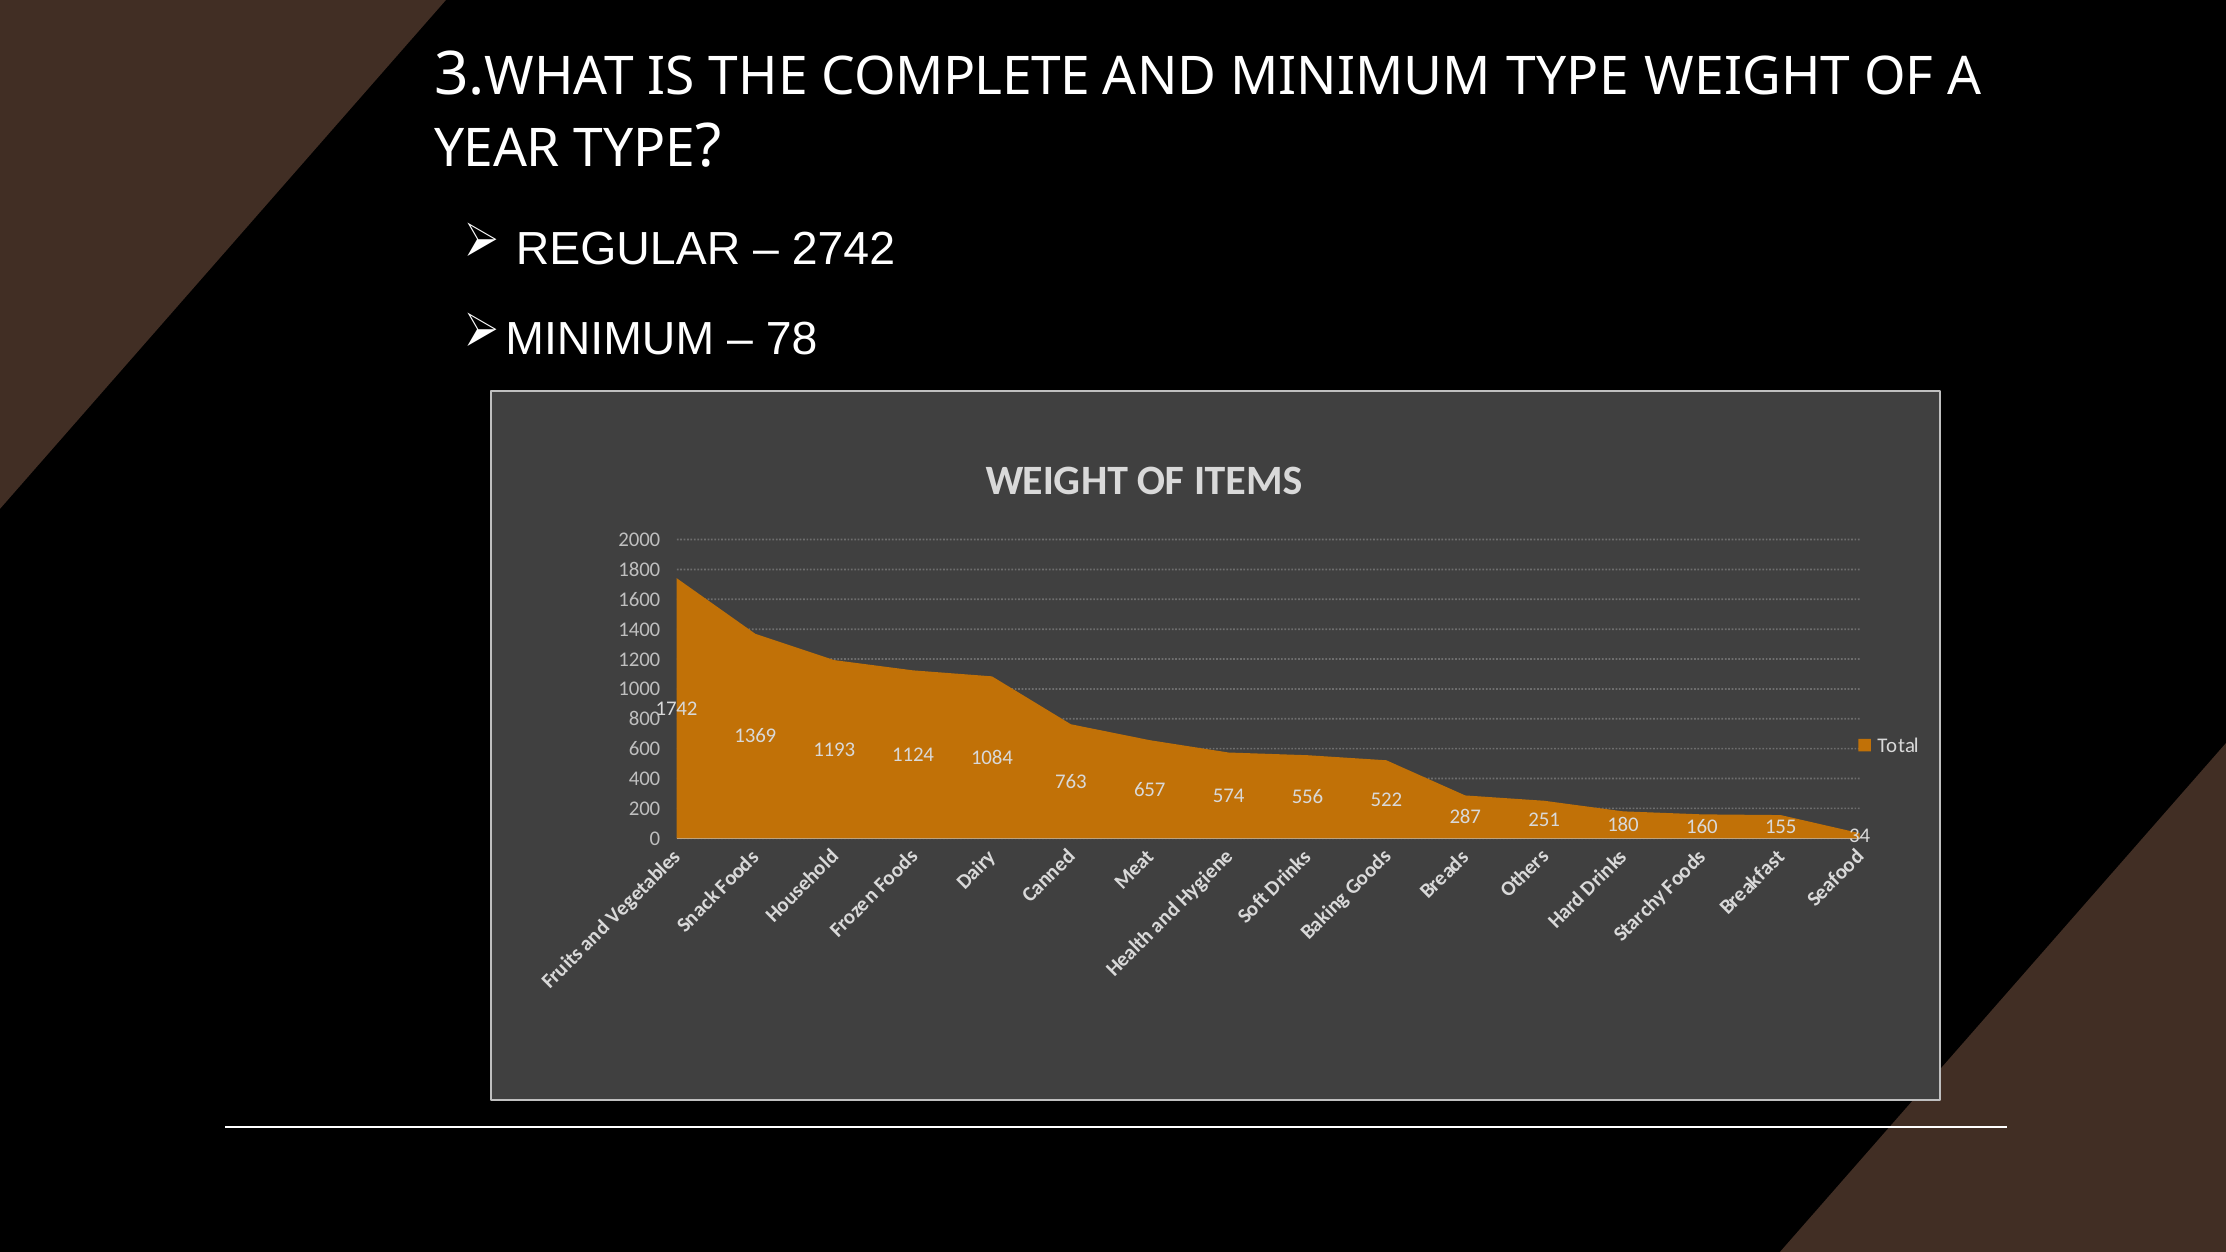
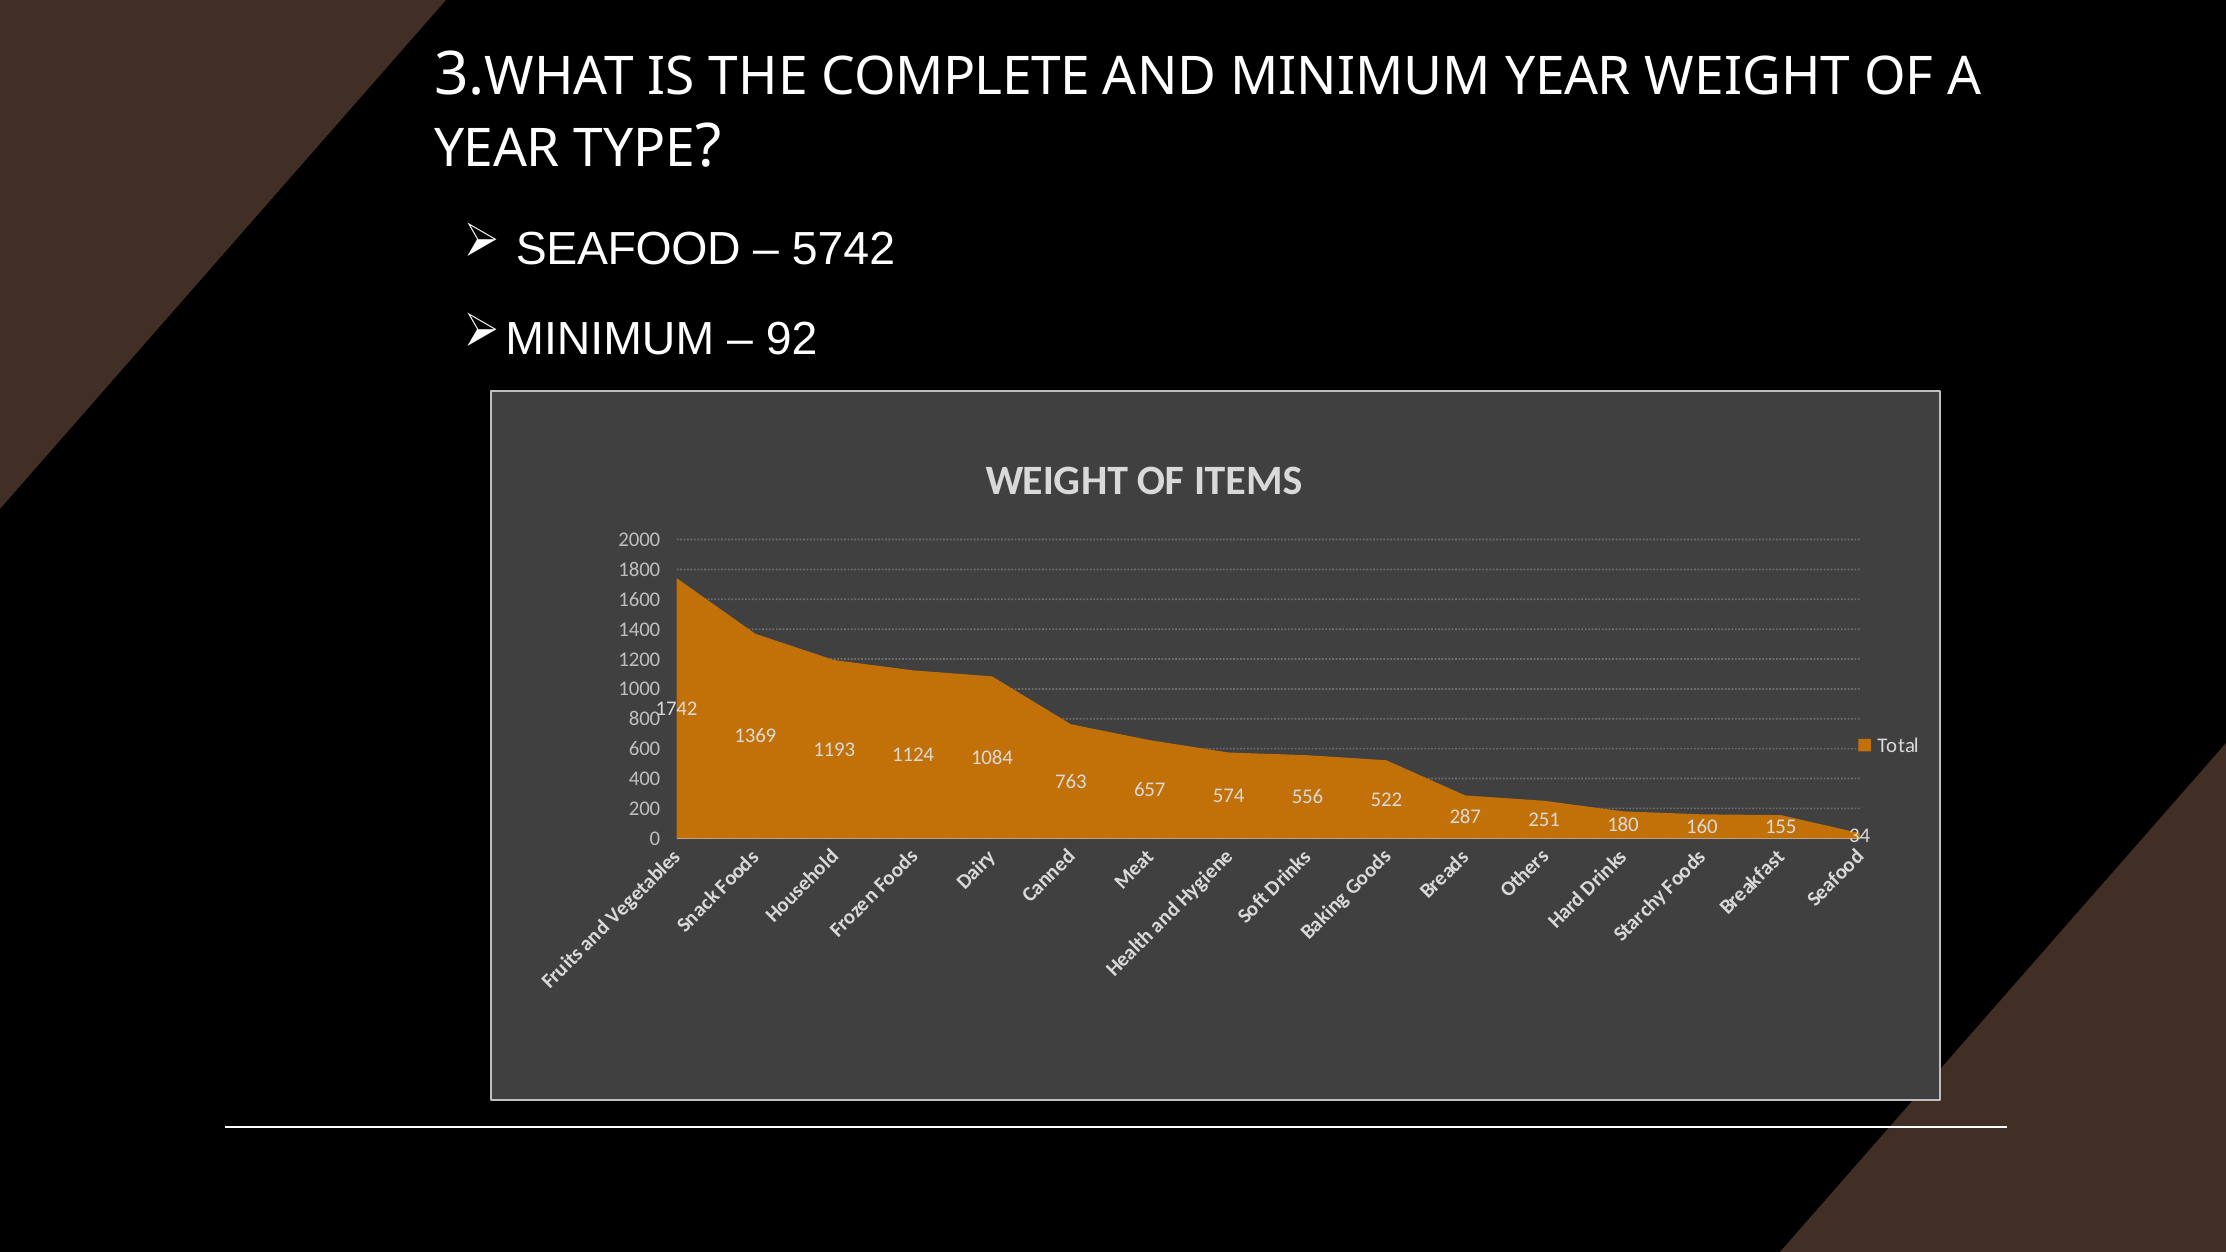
MINIMUM TYPE: TYPE -> YEAR (1568, 77)
REGULAR: REGULAR -> SEAFOOD (628, 249)
2742: 2742 -> 5742 (843, 249)
78: 78 -> 92 (792, 339)
